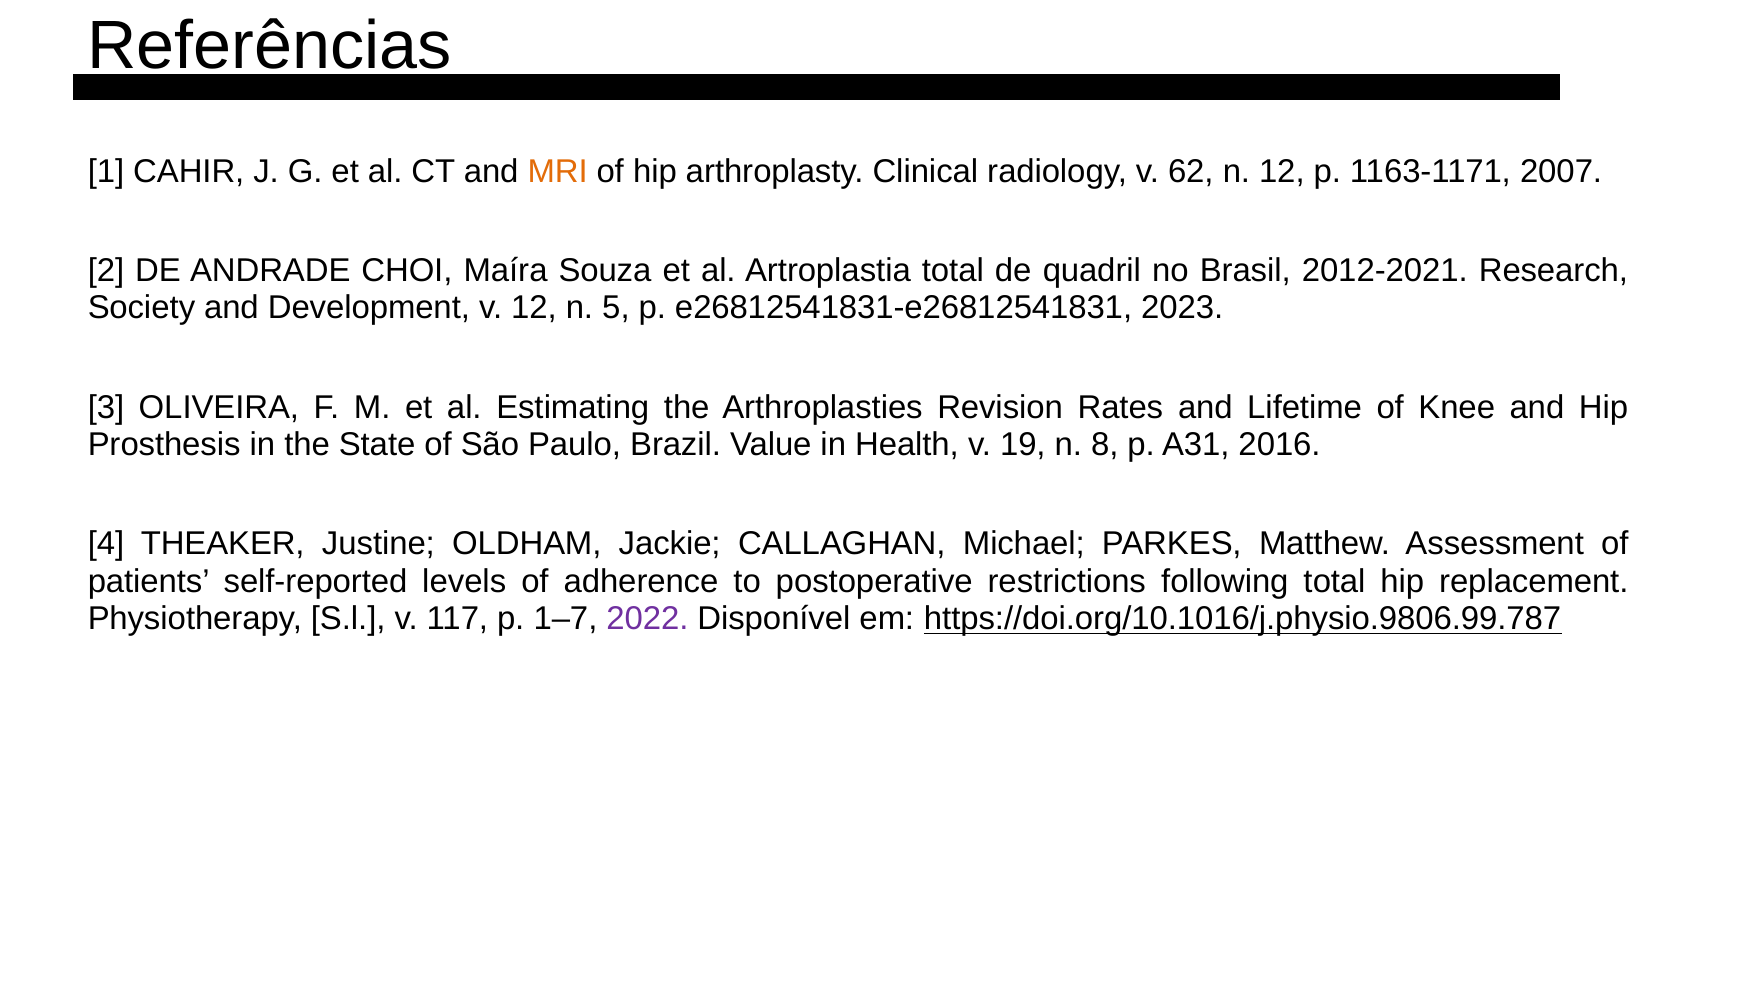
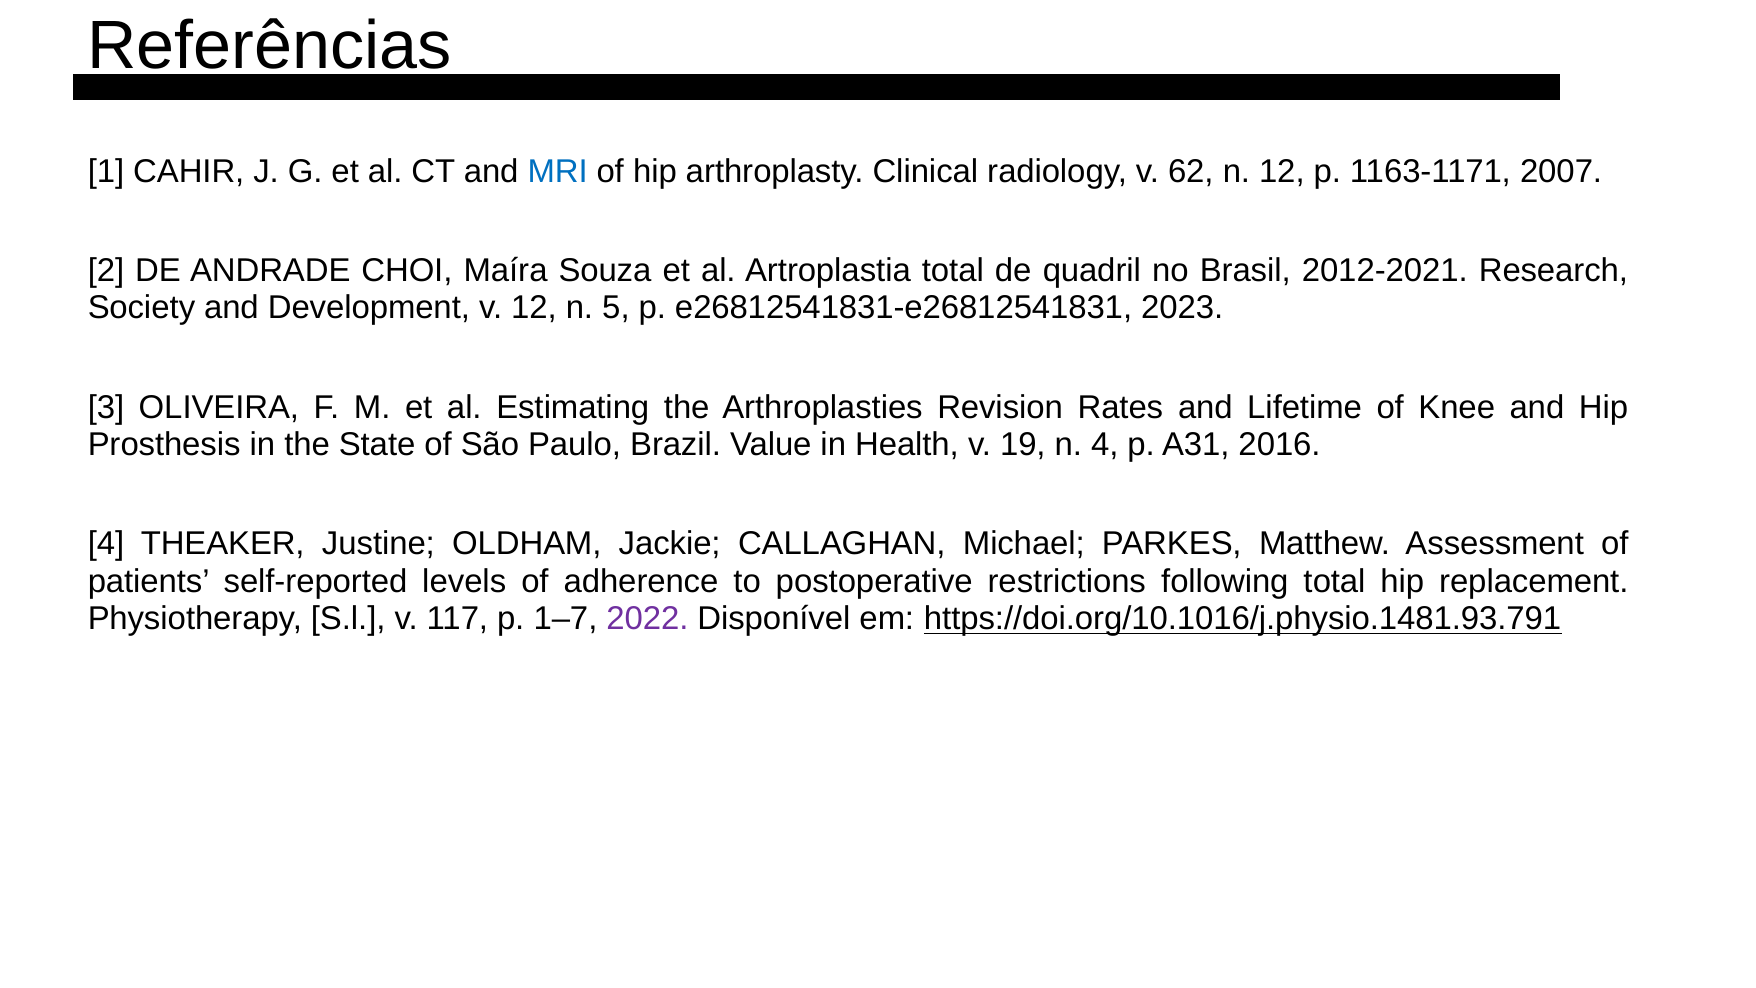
MRI colour: orange -> blue (558, 171)
n 8: 8 -> 4 (1105, 445)
https://doi.org/10.1016/j.physio.9806.99.787: https://doi.org/10.1016/j.physio.9806.99.787 -> https://doi.org/10.1016/j.physio.1481.93.791 (1243, 619)
